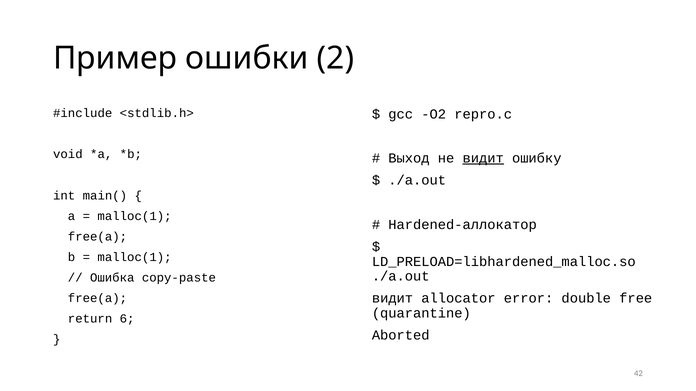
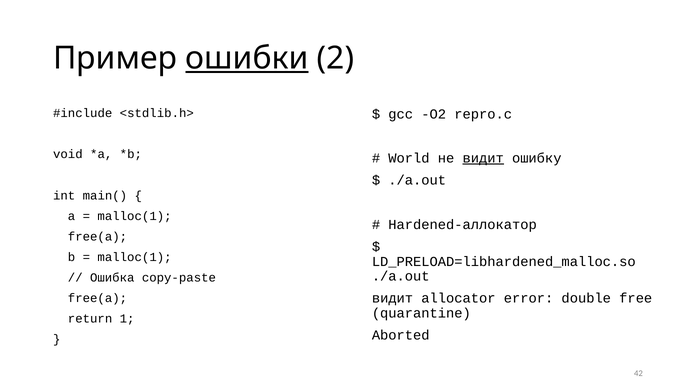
ошибки underline: none -> present (247, 58)
Выход: Выход -> World (409, 158)
6: 6 -> 1 (127, 319)
